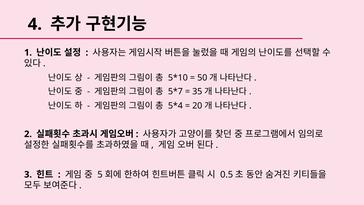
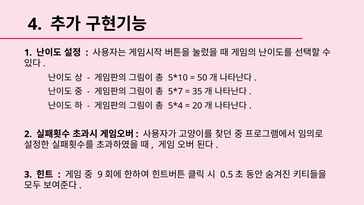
5: 5 -> 9 (100, 174)
